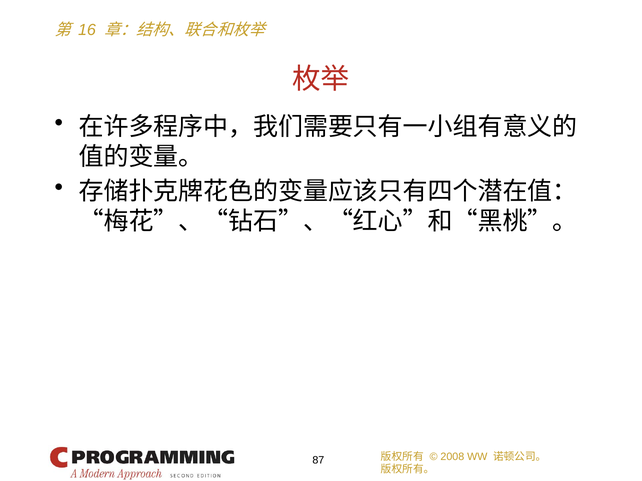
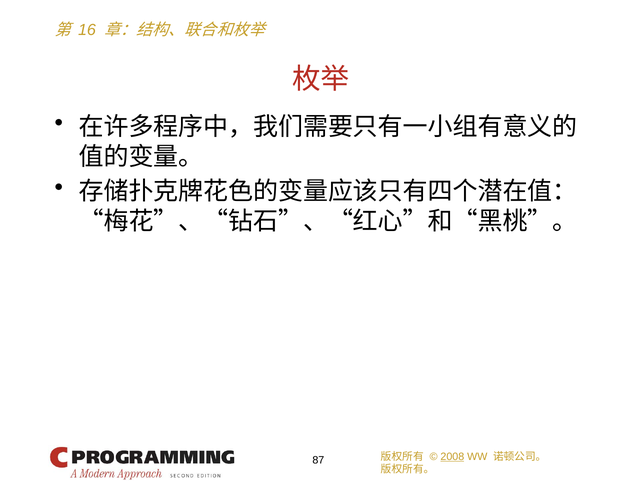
2008 underline: none -> present (452, 457)
